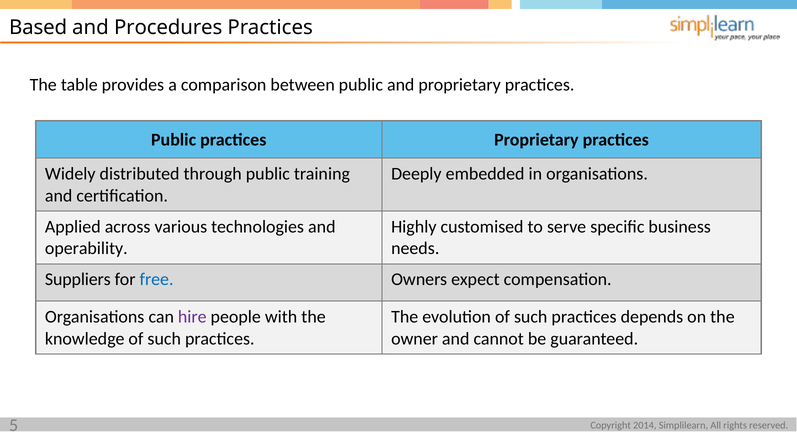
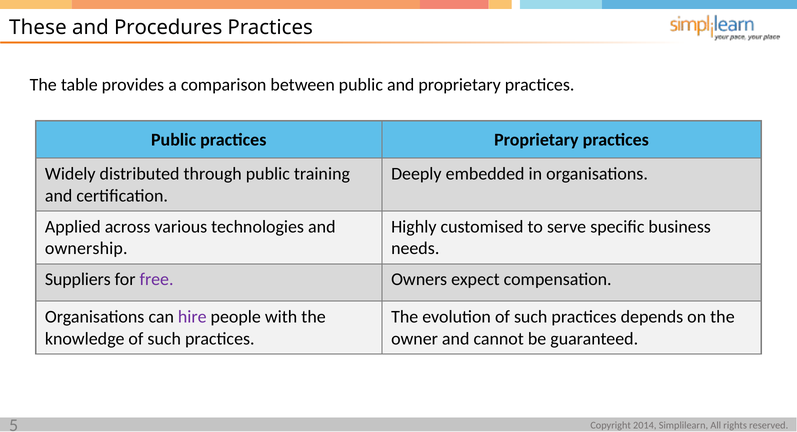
Based: Based -> These (38, 28)
operability: operability -> ownership (86, 249)
free colour: blue -> purple (157, 280)
